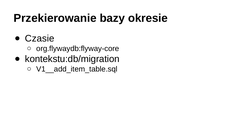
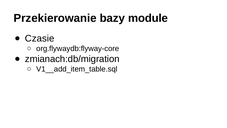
okresie: okresie -> module (148, 18)
kontekstu:db/migration: kontekstu:db/migration -> zmianach:db/migration (72, 59)
